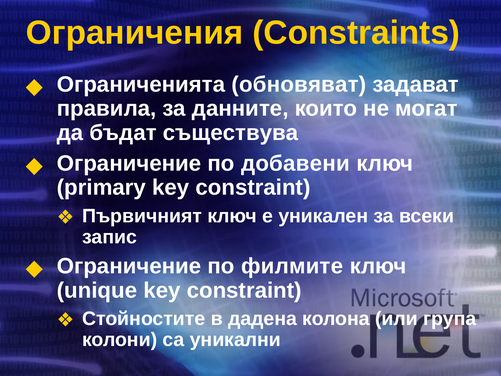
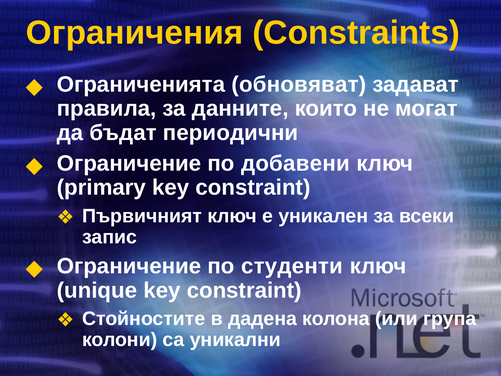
съществува: съществува -> периодични (231, 133)
филмите: филмите -> студенти (292, 266)
